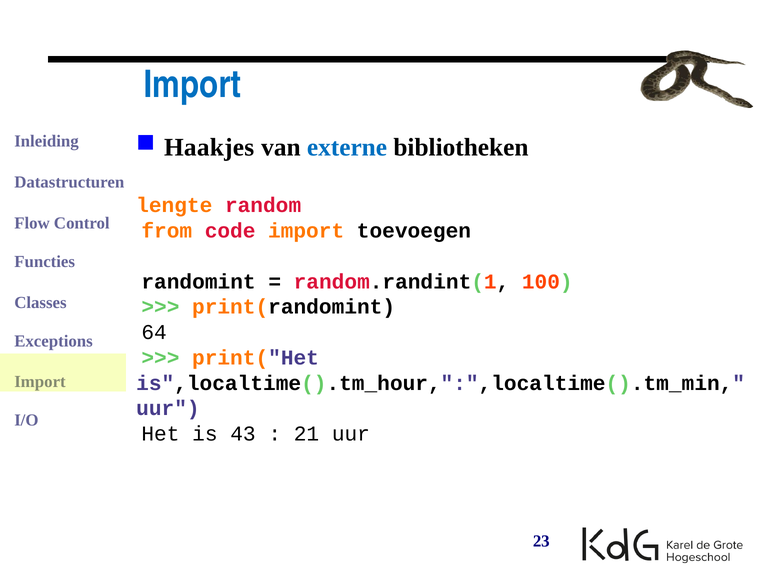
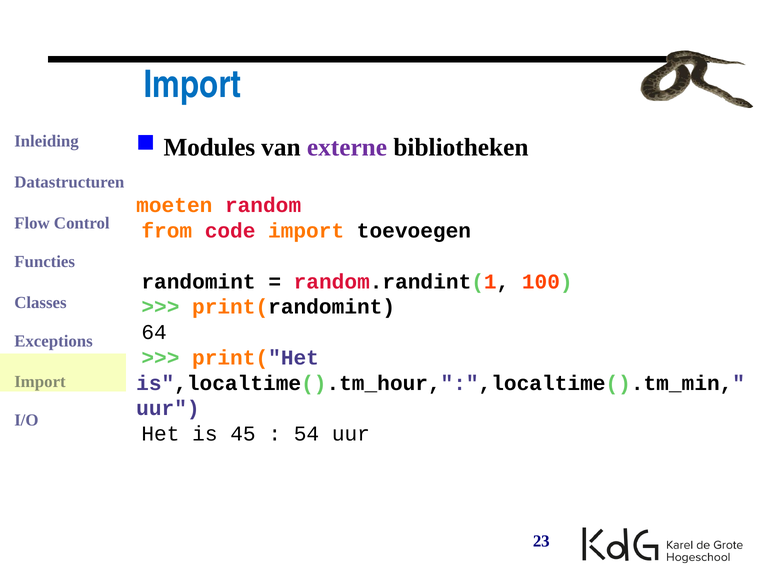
Haakjes: Haakjes -> Modules (209, 147)
externe colour: blue -> purple (347, 147)
lengte: lengte -> moeten (174, 205)
43: 43 -> 45 (243, 434)
21: 21 -> 54 (306, 434)
